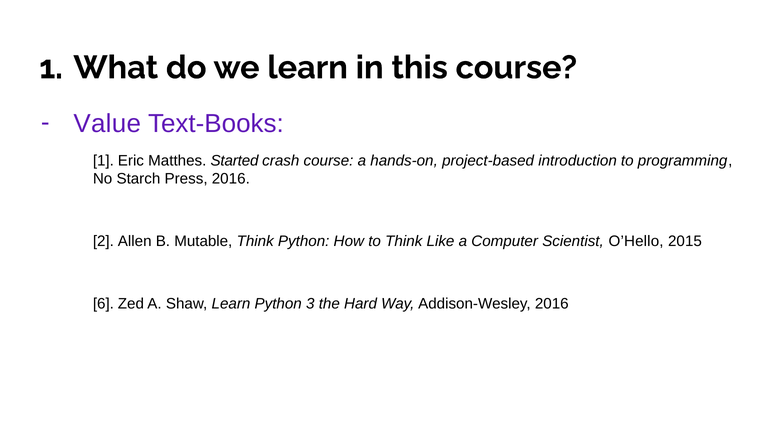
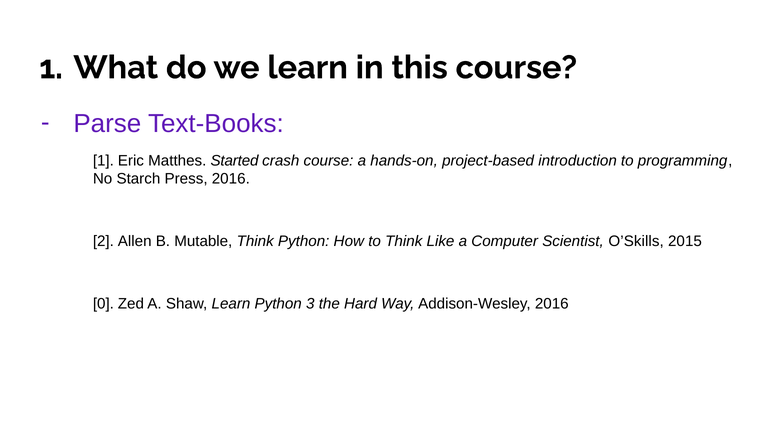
Value: Value -> Parse (107, 124)
O’Hello: O’Hello -> O’Skills (636, 241)
6: 6 -> 0 (103, 304)
